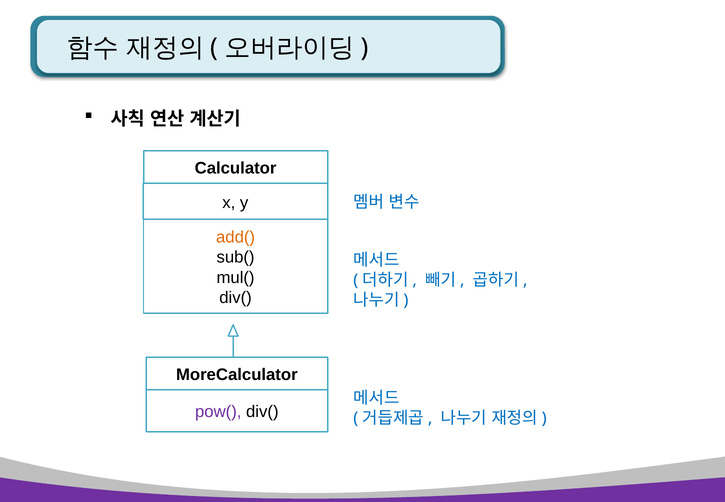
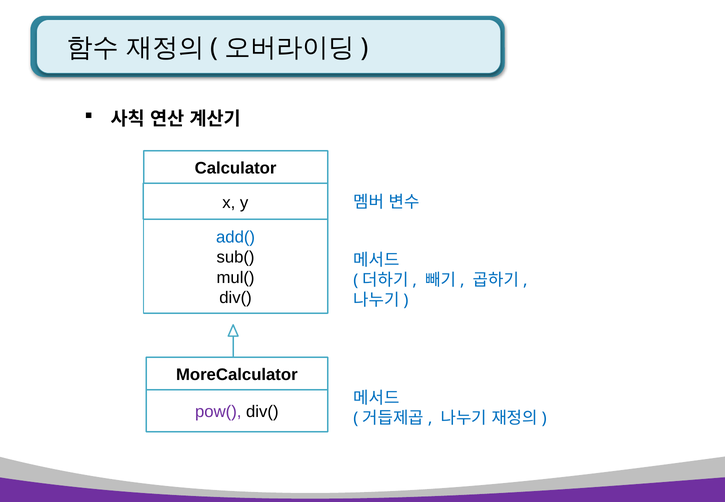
add( colour: orange -> blue (236, 237)
